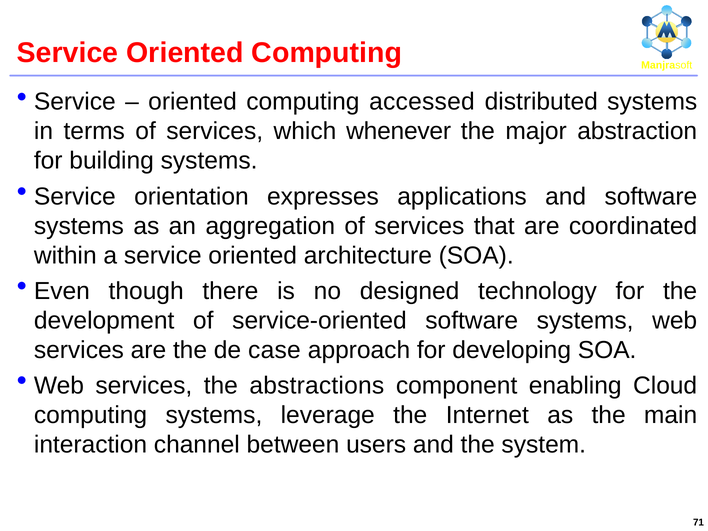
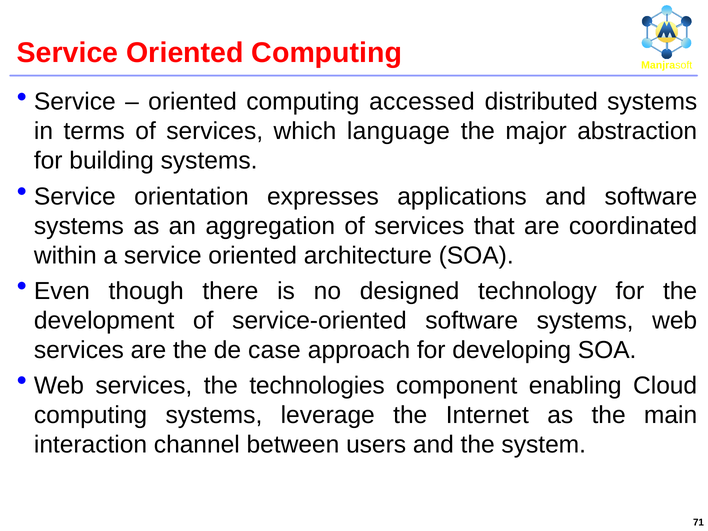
whenever: whenever -> language (398, 131)
abstractions: abstractions -> technologies (317, 386)
